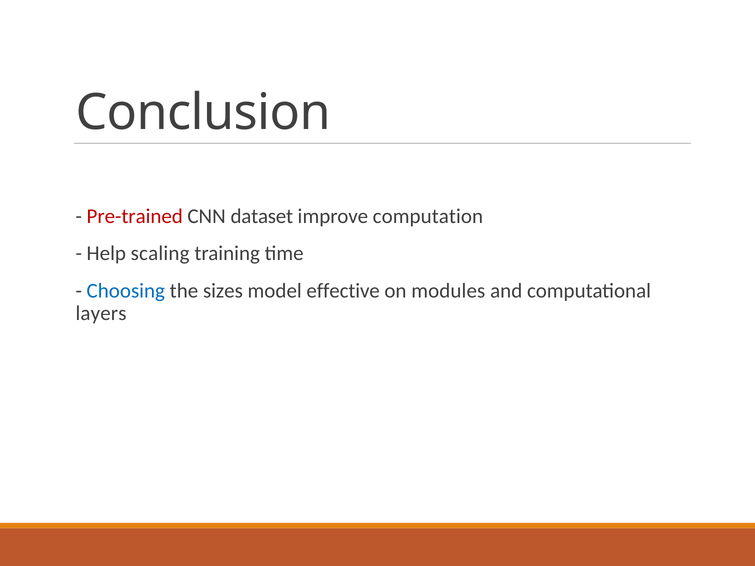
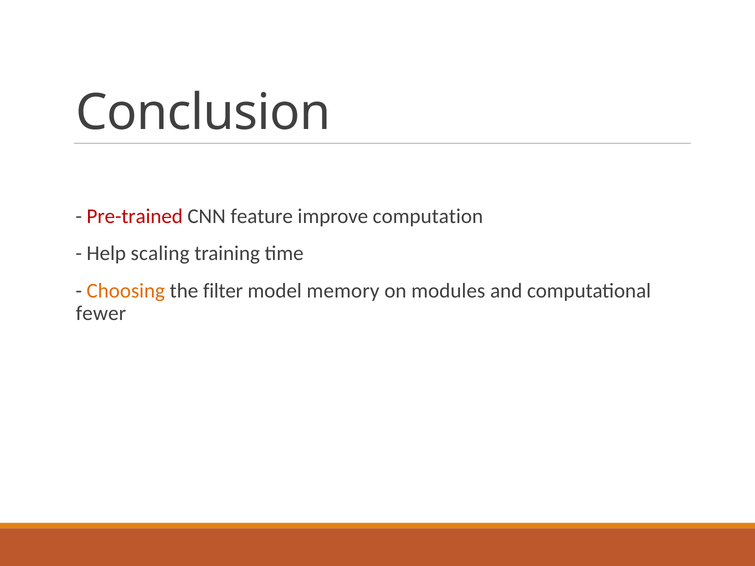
dataset: dataset -> feature (262, 216)
Choosing colour: blue -> orange (126, 291)
sizes: sizes -> filter (223, 291)
effective: effective -> memory (343, 291)
layers: layers -> fewer (101, 314)
